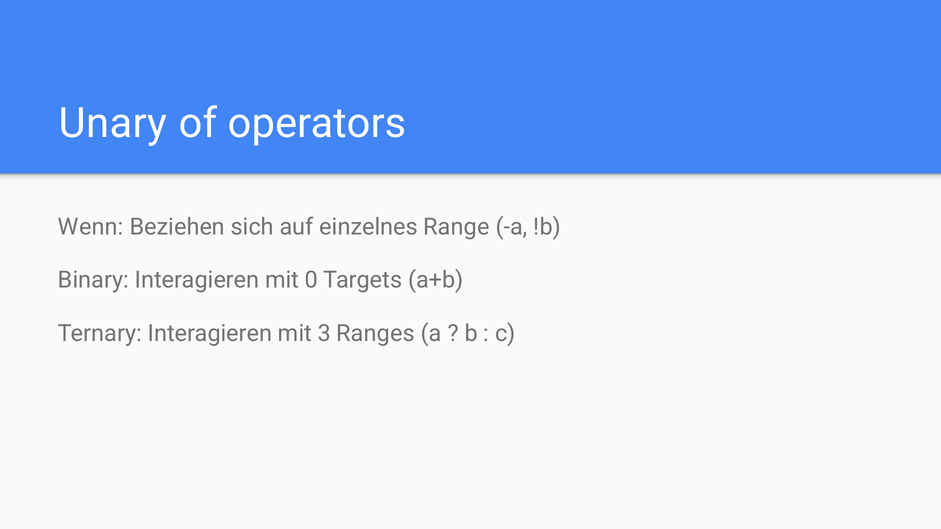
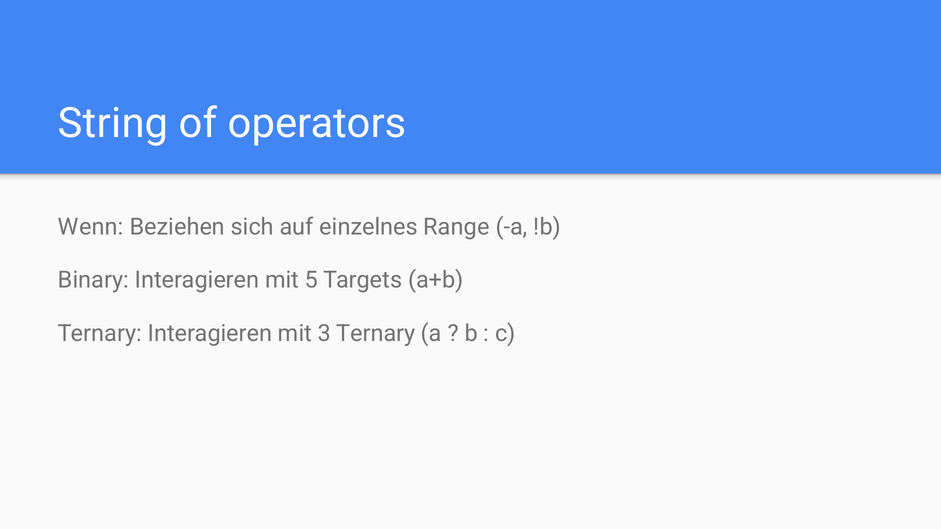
Unary: Unary -> String (113, 123)
0: 0 -> 5 (311, 280)
3 Ranges: Ranges -> Ternary (376, 334)
